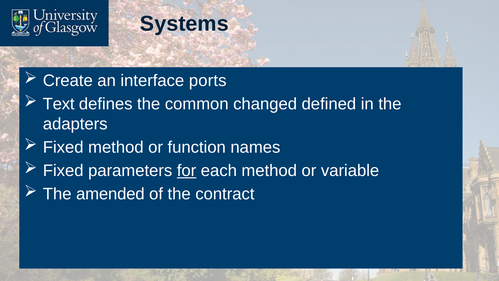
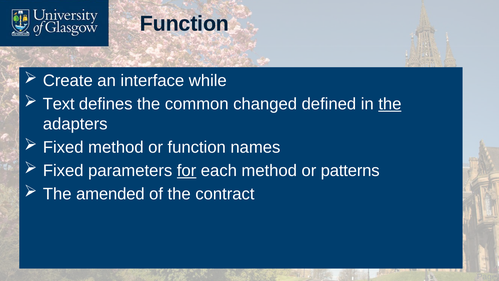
Systems: Systems -> Function (184, 24)
ports: ports -> while (208, 81)
the underline: none -> present (390, 104)
variable: variable -> patterns (350, 171)
